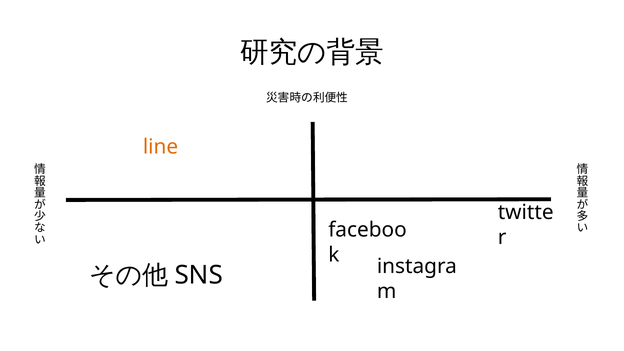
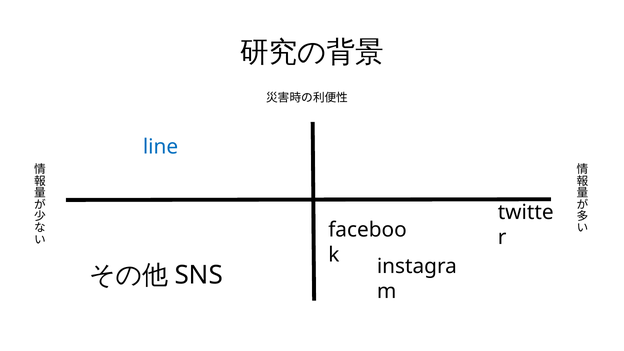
line colour: orange -> blue (161, 147)
